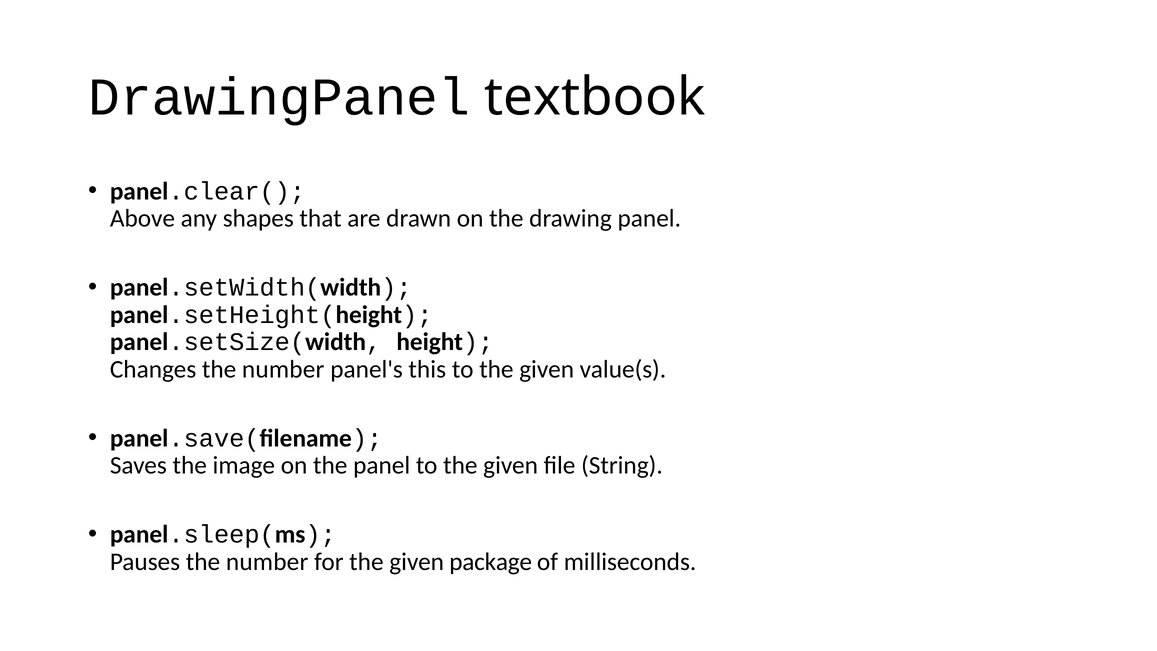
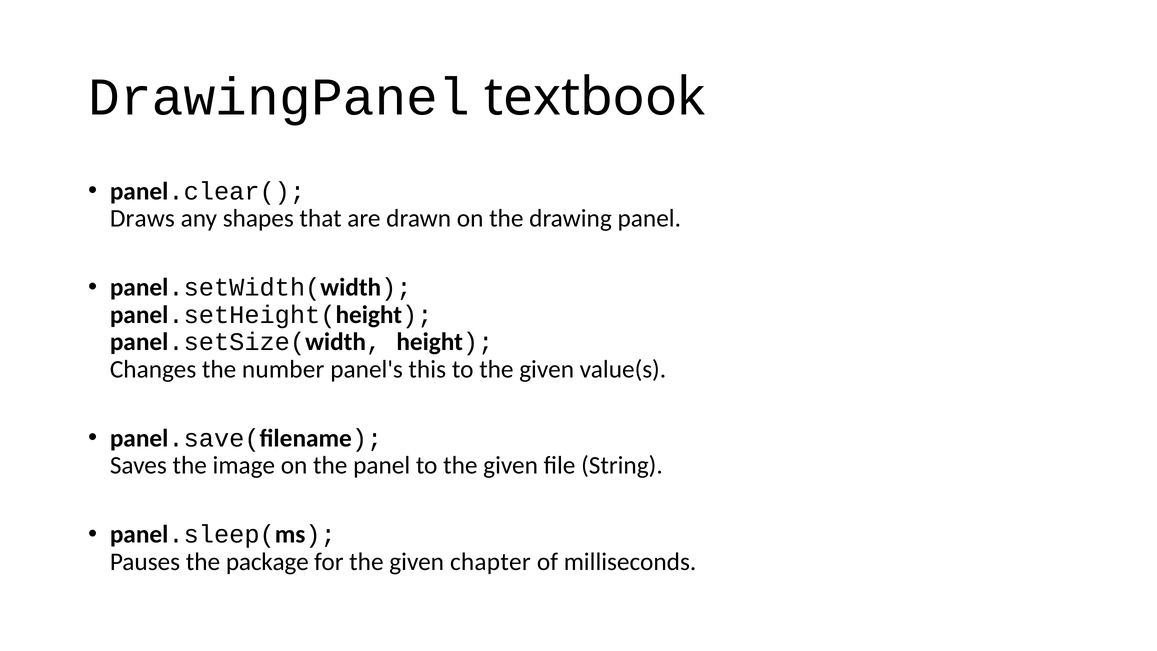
Above: Above -> Draws (142, 218)
Pauses the number: number -> package (267, 561)
package: package -> chapter (490, 561)
